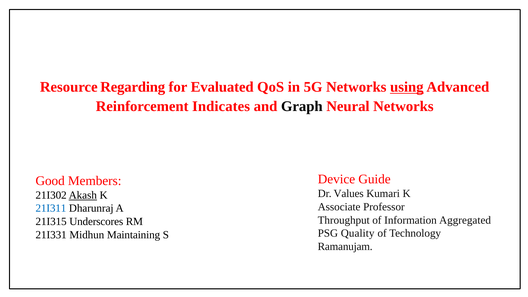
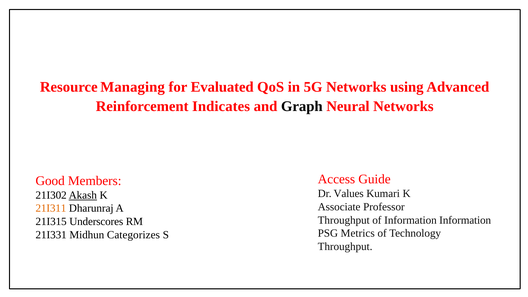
Regarding: Regarding -> Managing (133, 87)
using underline: present -> none (407, 87)
Device: Device -> Access (336, 179)
21I311 colour: blue -> orange (51, 208)
Information Aggregated: Aggregated -> Information (465, 220)
Quality: Quality -> Metrics (358, 233)
Maintaining: Maintaining -> Categorizes (133, 235)
Ramanujam: Ramanujam -> Throughput (345, 246)
